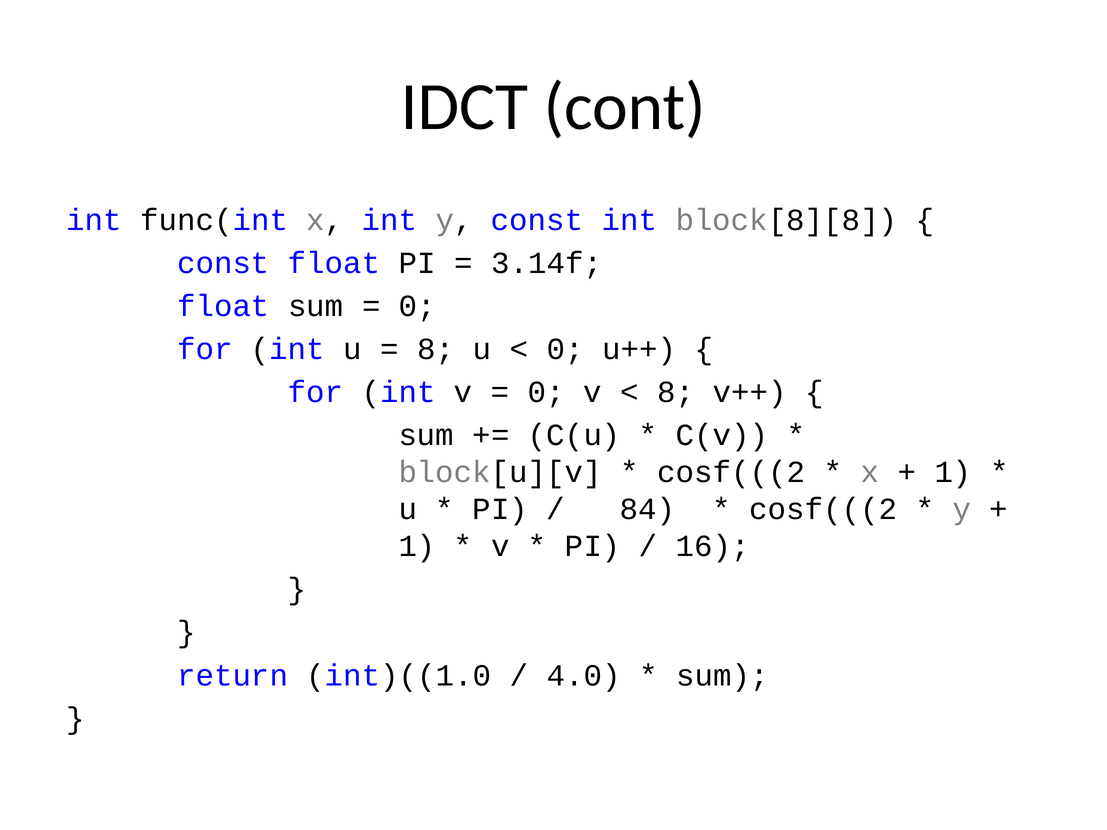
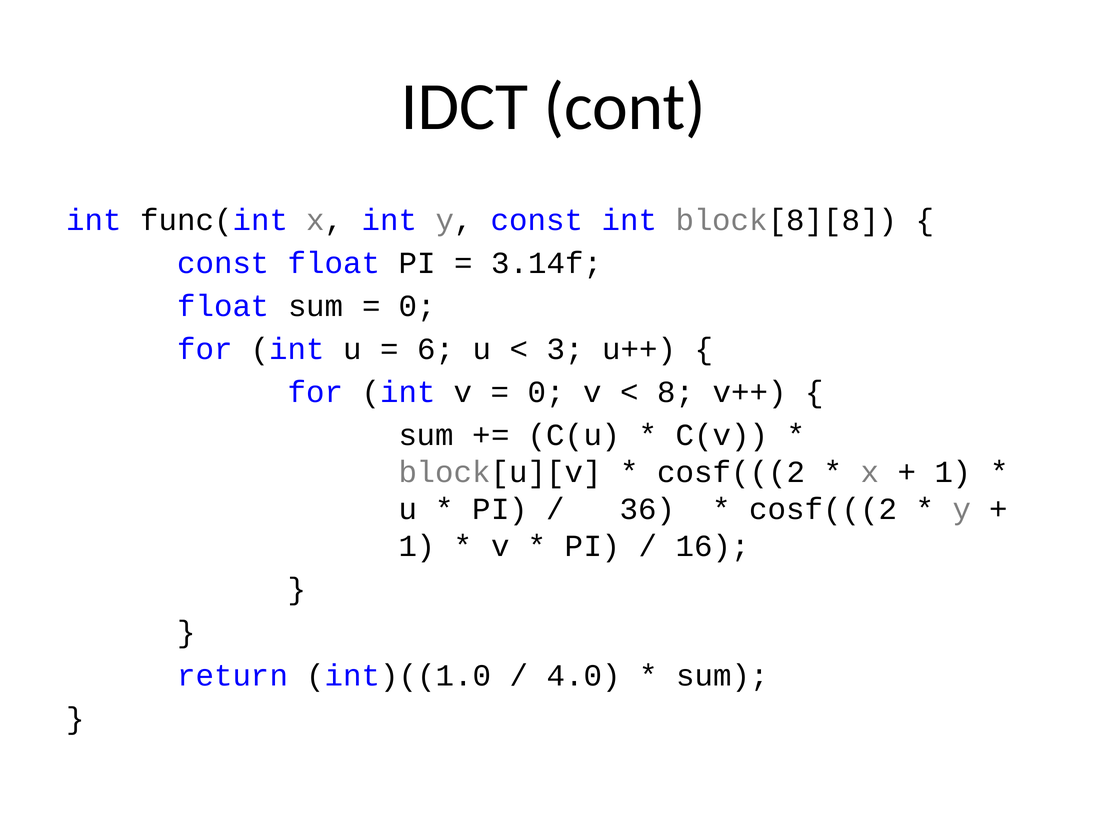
8: 8 -> 6 (436, 349)
0: 0 -> 3 (565, 349)
84: 84 -> 36 (648, 509)
